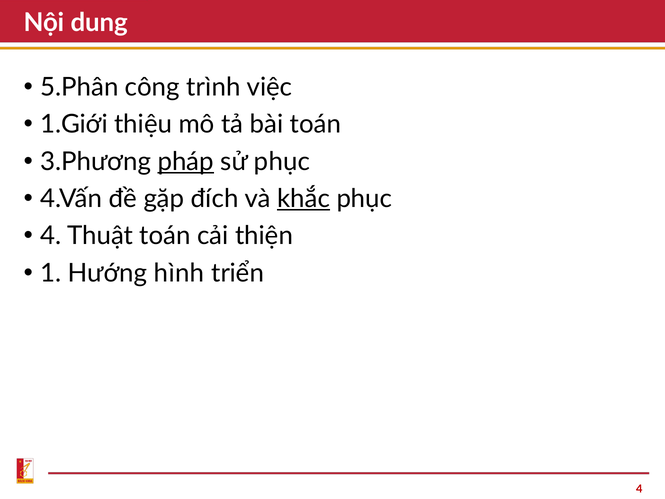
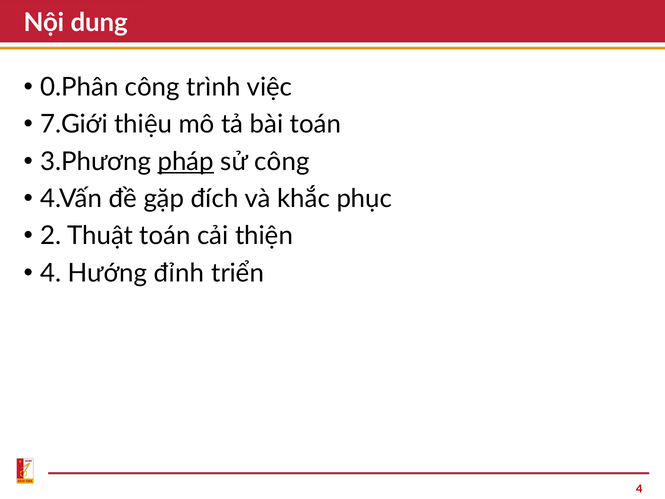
5.Phân: 5.Phân -> 0.Phân (79, 87)
1.Giới: 1.Giới -> 7.Giới (74, 124)
sử phục: phục -> công (282, 161)
khắc underline: present -> none (304, 199)
4: 4 -> 2 (51, 236)
1: 1 -> 4 (51, 273)
hình: hình -> đỉnh (179, 273)
